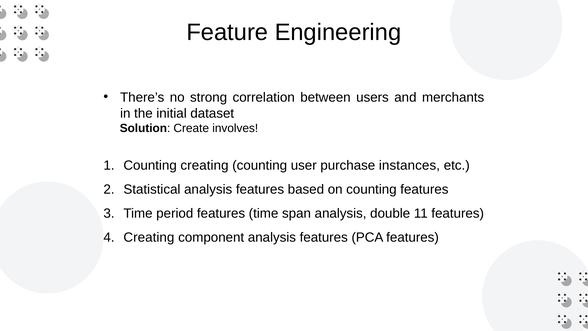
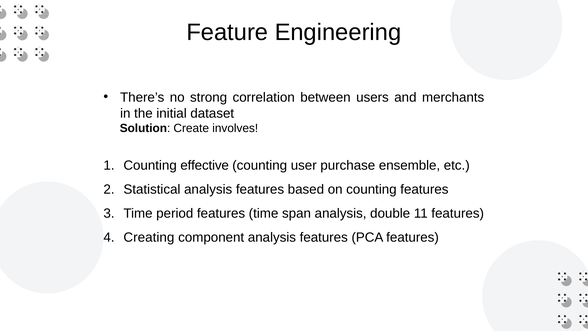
Counting creating: creating -> effective (205, 165)
instances: instances -> ensemble (410, 165)
